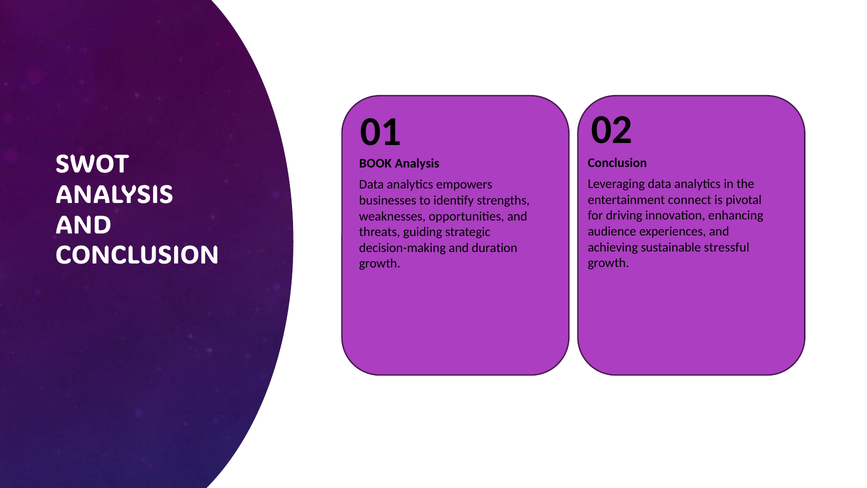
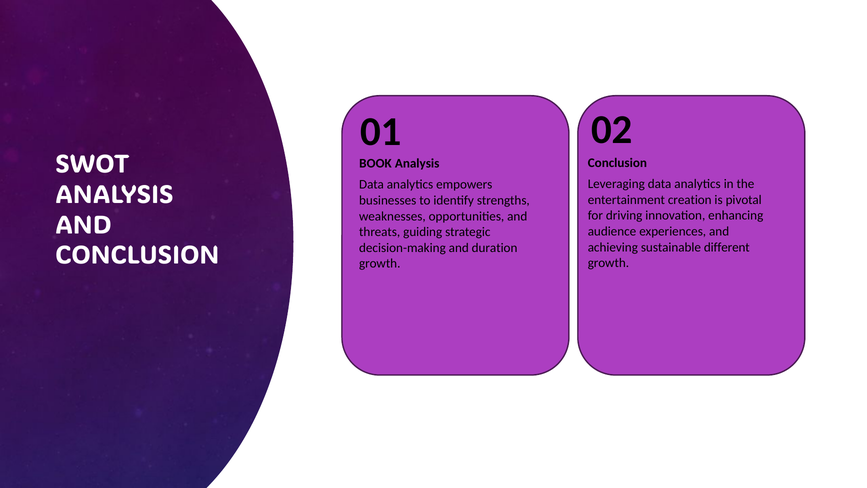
connect: connect -> creation (690, 200)
stressful: stressful -> different (727, 247)
